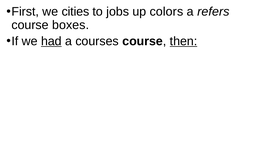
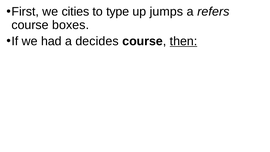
jobs: jobs -> type (118, 12)
colors: colors -> jumps (166, 12)
had underline: present -> none (51, 41)
courses: courses -> decides (97, 41)
